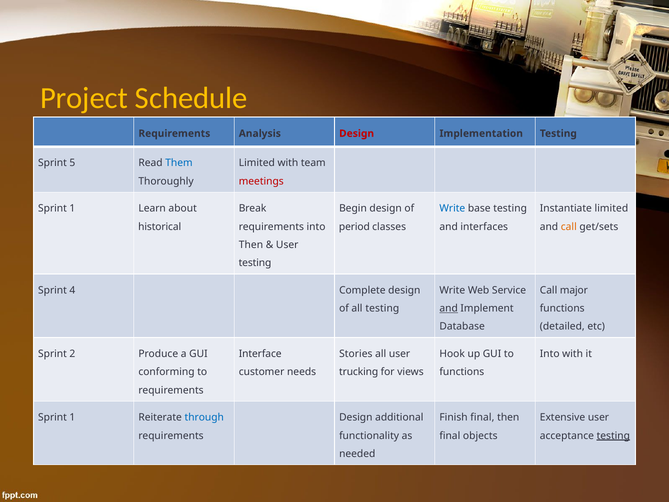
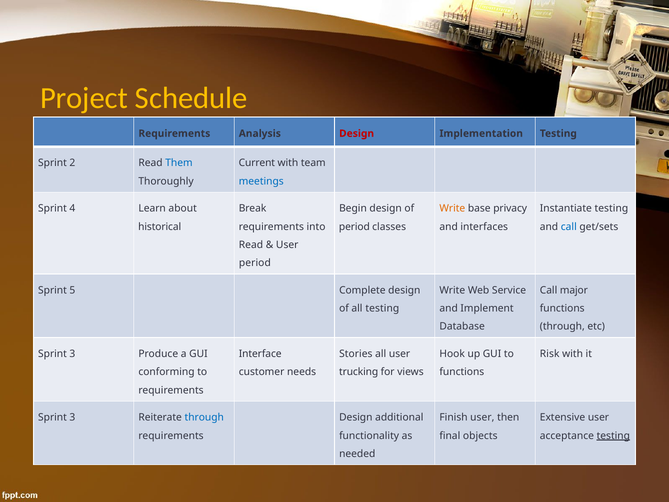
5: 5 -> 2 (72, 163)
Limited: Limited -> Current (257, 163)
meetings colour: red -> blue (261, 181)
1: 1 -> 4 (72, 208)
Write colour: blue -> orange (452, 208)
base testing: testing -> privacy (510, 208)
Instantiate limited: limited -> testing (611, 208)
call colour: orange -> blue (569, 227)
Then: Then -> Read (251, 245)
testing: testing -> period (255, 263)
4: 4 -> 5 (72, 290)
and underline: present -> none (449, 308)
detailed: detailed -> through (562, 326)
2: 2 -> 3 (72, 354)
Into: Into -> Risk (550, 354)
1: 1 -> 3 (72, 417)
Finish final: final -> user (482, 417)
